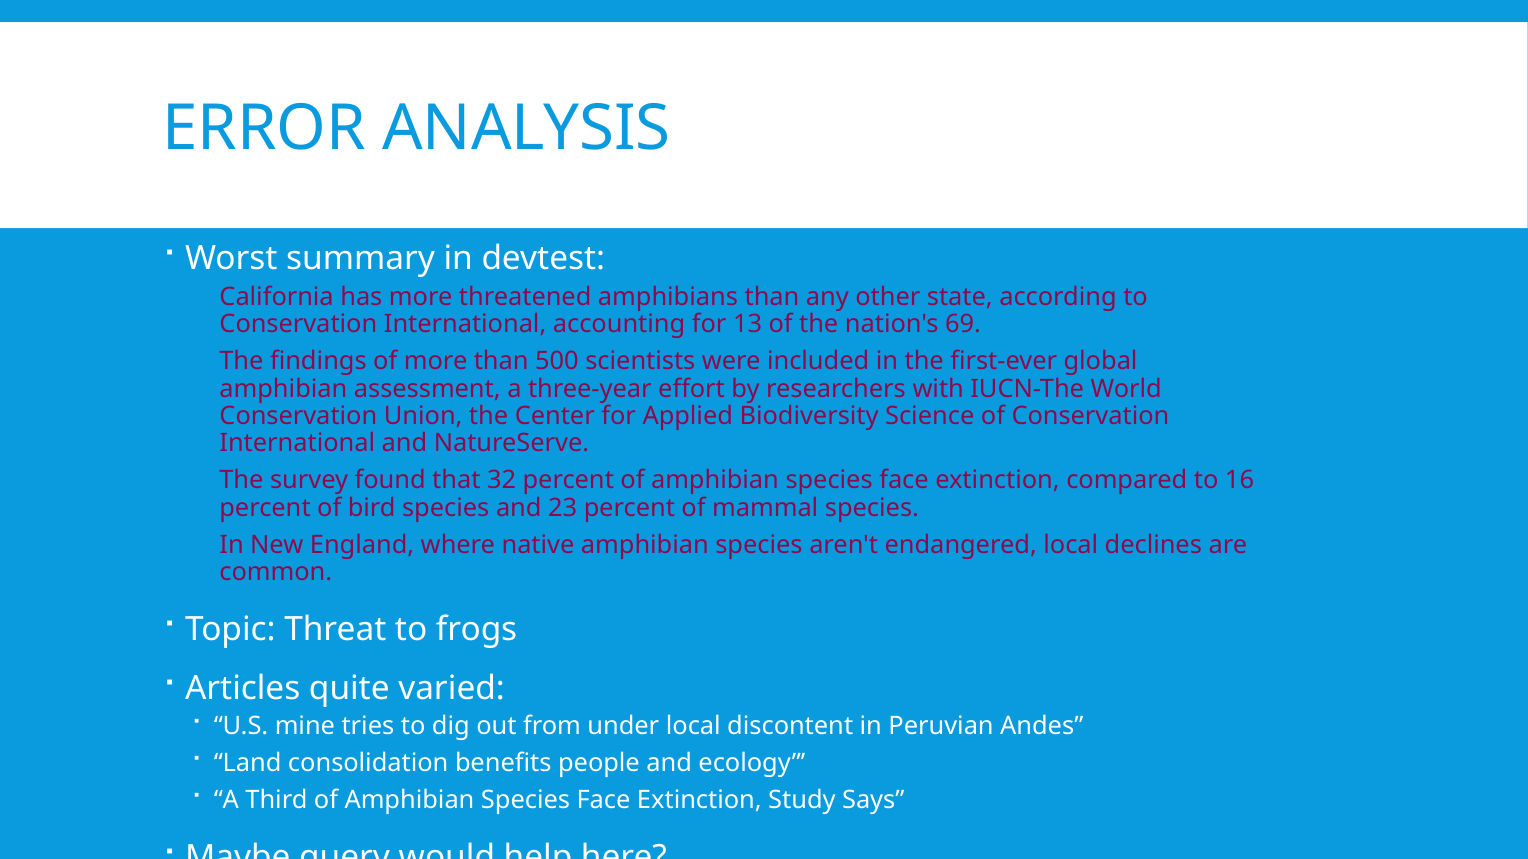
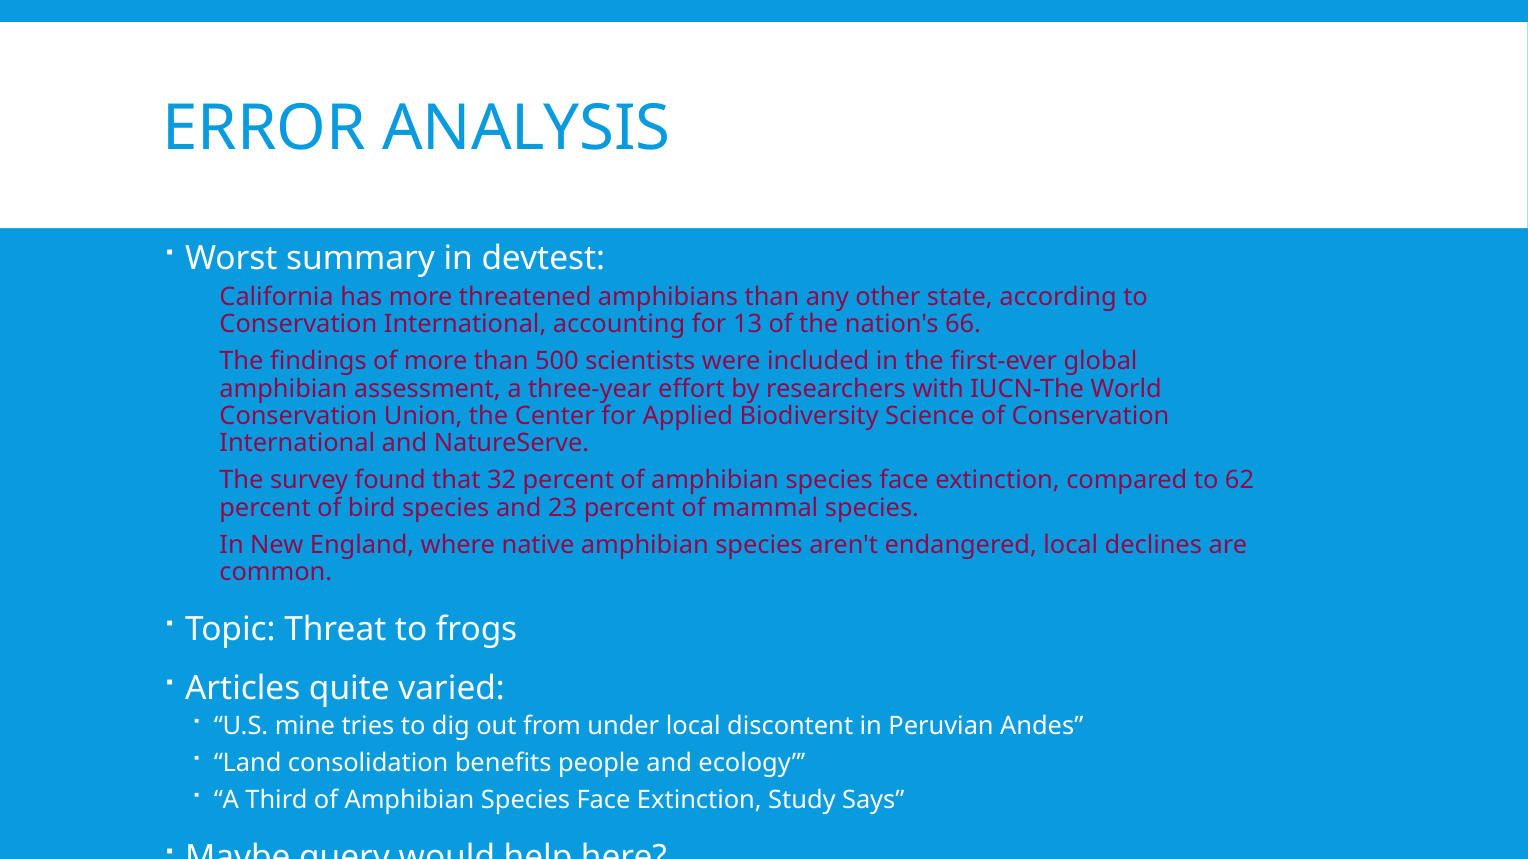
69: 69 -> 66 (963, 324)
16: 16 -> 62 (1240, 481)
